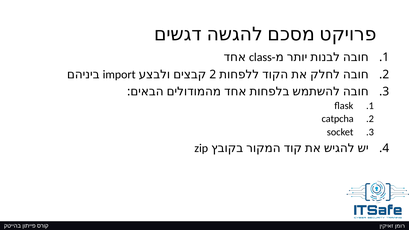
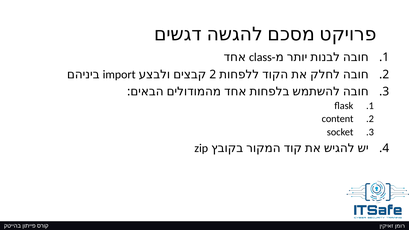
catpcha: catpcha -> content (338, 119)
